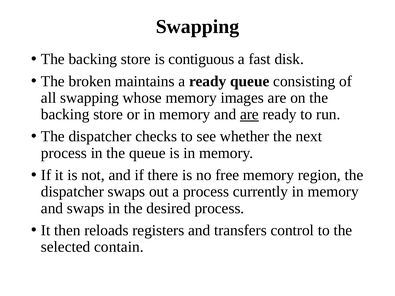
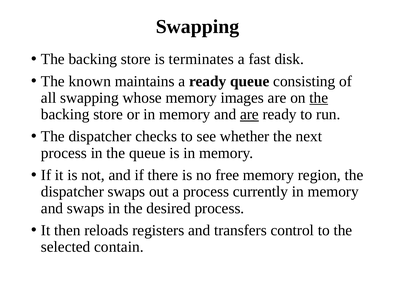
contiguous: contiguous -> terminates (201, 59)
broken: broken -> known (90, 81)
the underline: none -> present (319, 98)
